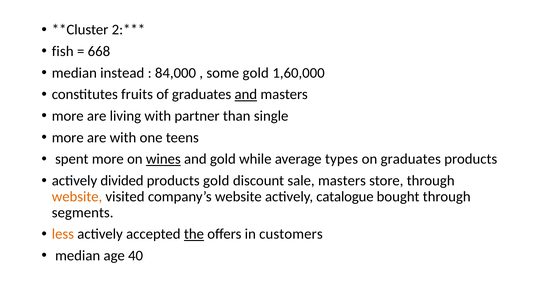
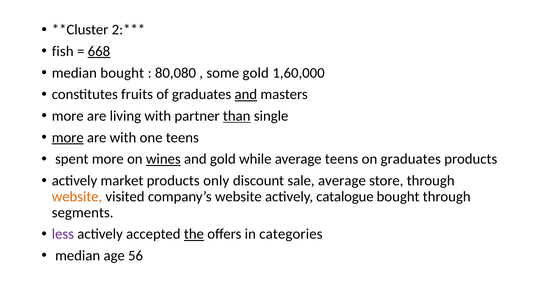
668 underline: none -> present (99, 51)
median instead: instead -> bought (122, 73)
84,000: 84,000 -> 80,080 (175, 73)
than underline: none -> present (237, 116)
more underline: none -> present (68, 138)
average types: types -> teens (342, 159)
divided: divided -> market (122, 181)
products gold: gold -> only (216, 181)
sale masters: masters -> average (342, 181)
less colour: orange -> purple (63, 235)
customers: customers -> categories (291, 235)
40: 40 -> 56 (136, 256)
